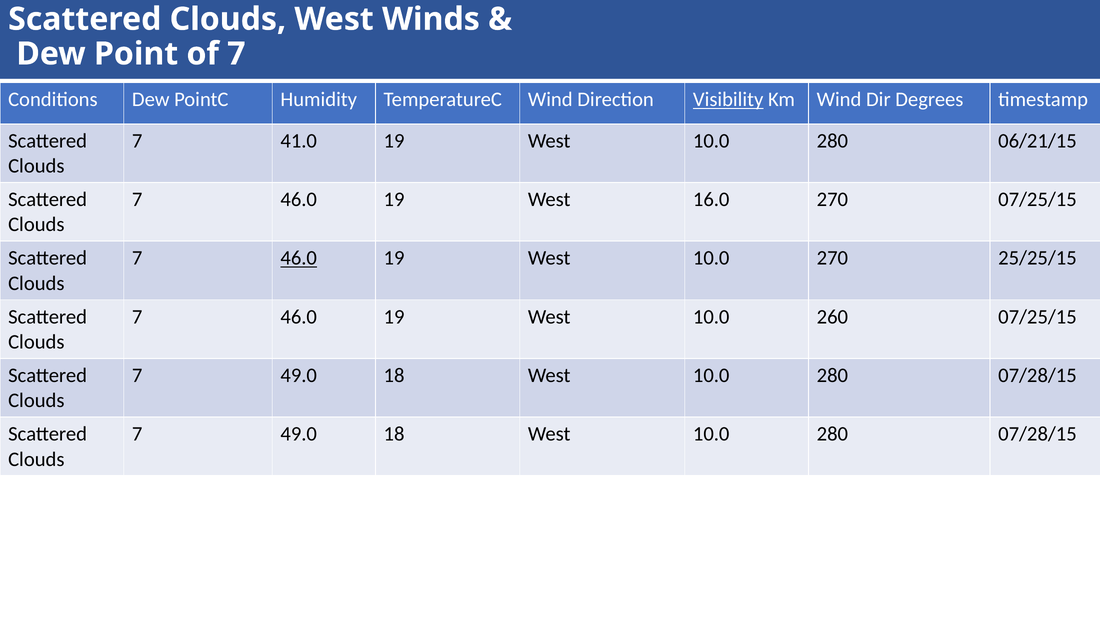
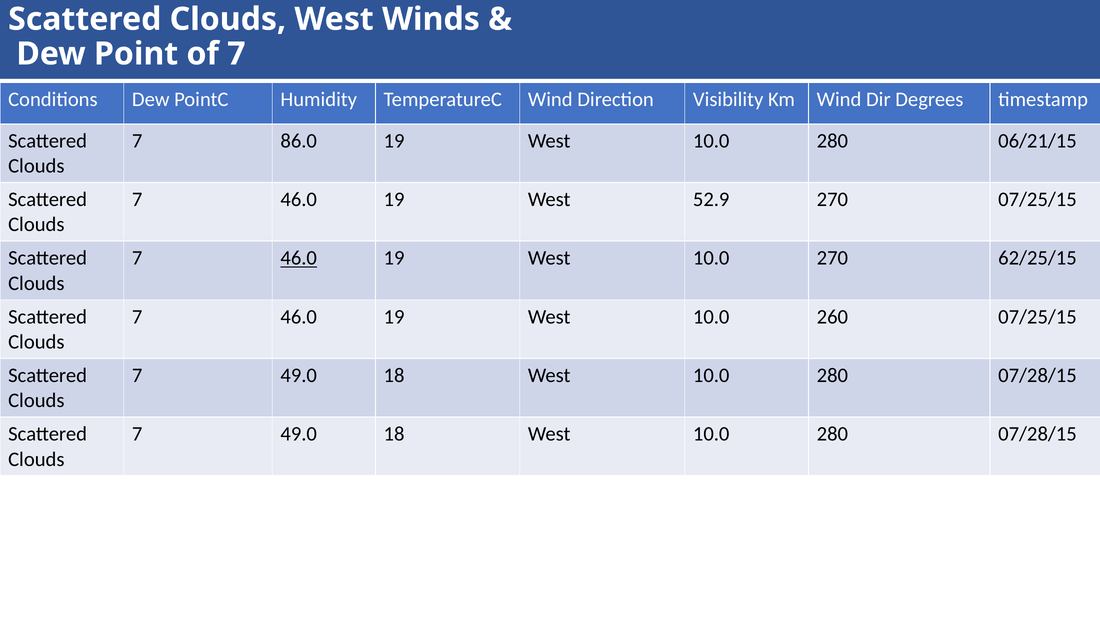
Visibility underline: present -> none (728, 99)
41.0: 41.0 -> 86.0 (299, 141)
16.0: 16.0 -> 52.9 (711, 199)
25/25/15: 25/25/15 -> 62/25/15 (1037, 258)
